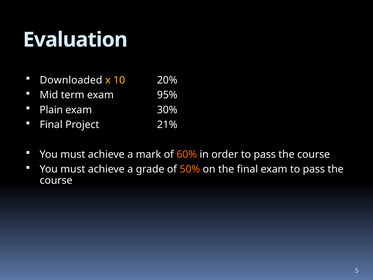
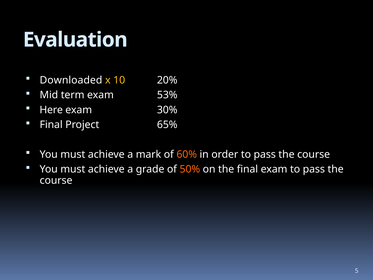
95%: 95% -> 53% (167, 95)
Plain: Plain -> Here (51, 110)
21%: 21% -> 65% (167, 125)
